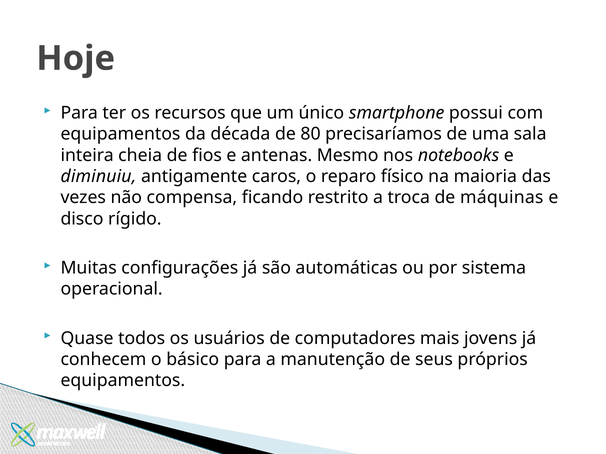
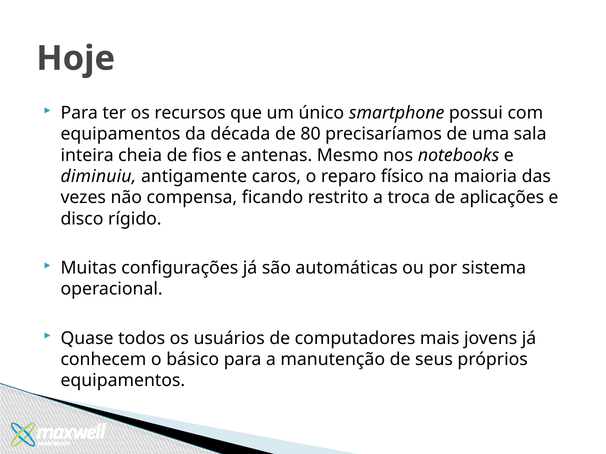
máquinas: máquinas -> aplicações (502, 198)
